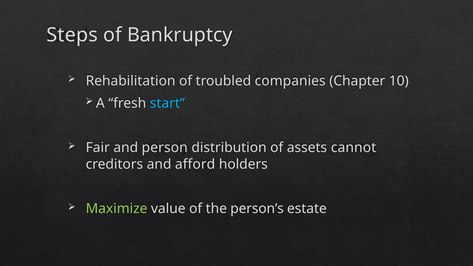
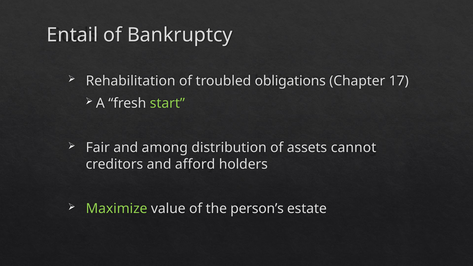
Steps: Steps -> Entail (72, 35)
companies: companies -> obligations (290, 81)
10: 10 -> 17 (399, 81)
start colour: light blue -> light green (167, 103)
person: person -> among (165, 148)
